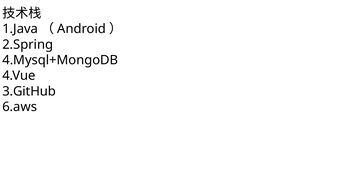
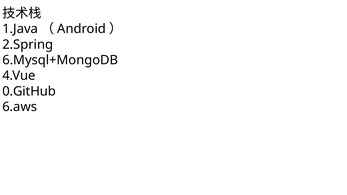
4.Mysql+MongoDB: 4.Mysql+MongoDB -> 6.Mysql+MongoDB (60, 60)
3.GitHub: 3.GitHub -> 0.GitHub (29, 91)
